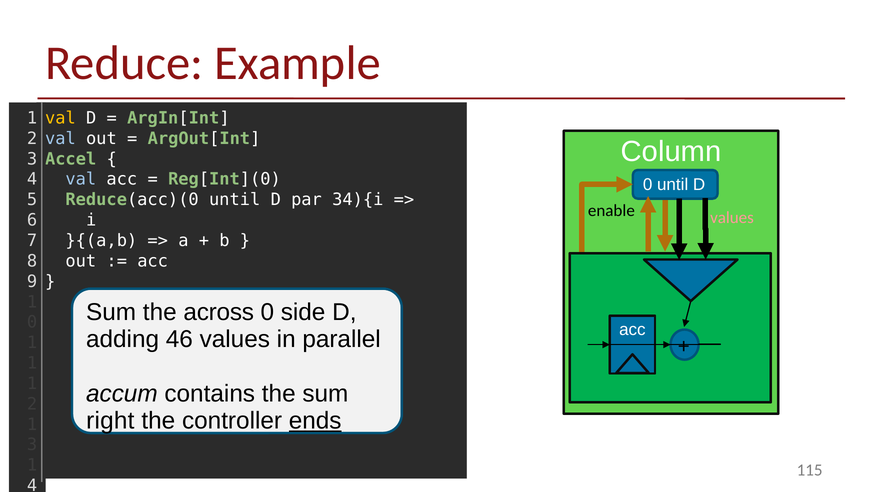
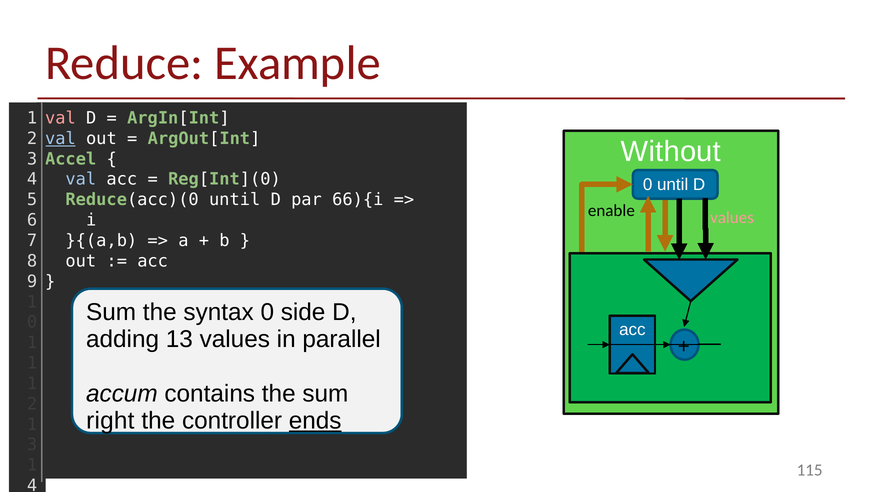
val colour: yellow -> pink (60, 118)
val underline: none -> present (60, 139)
Column: Column -> Without (671, 152)
34){i: 34){i -> 66){i (358, 200)
across: across -> syntax (219, 312)
46: 46 -> 13 (179, 340)
